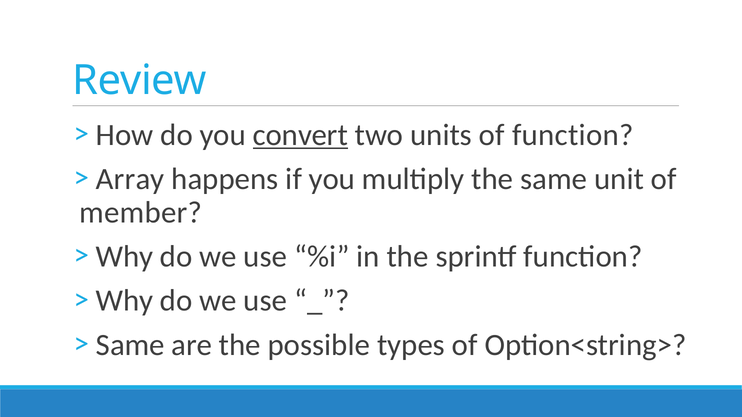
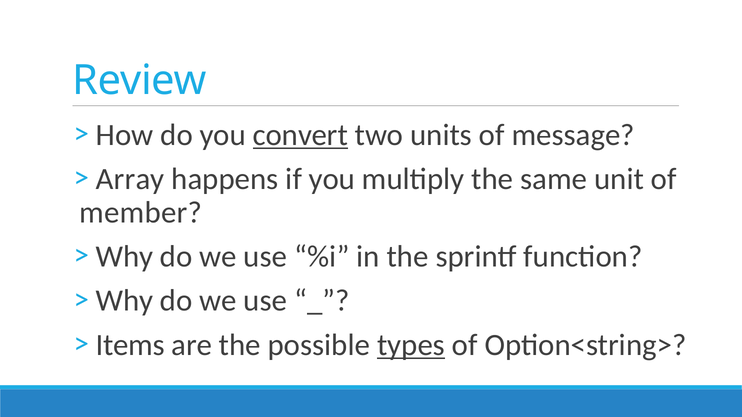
of function: function -> message (573, 135)
Same: Same -> Items (130, 345)
types underline: none -> present (411, 345)
